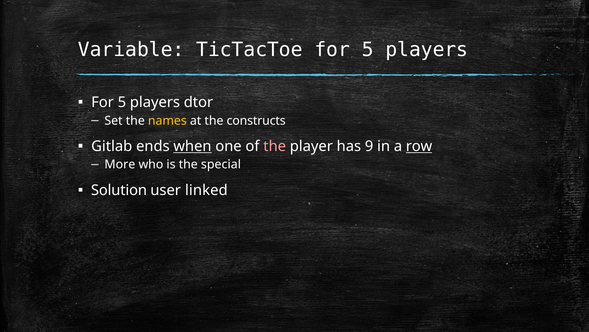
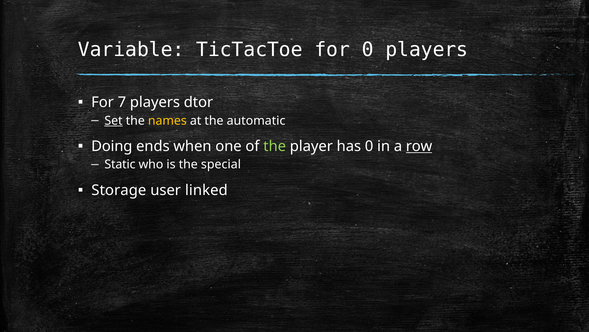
TicTacToe for 5: 5 -> 0 (368, 50)
5: 5 -> 7 (122, 102)
Set underline: none -> present (114, 120)
constructs: constructs -> automatic (256, 120)
Gitlab: Gitlab -> Doing (112, 146)
when underline: present -> none (192, 146)
the colour: pink -> light green (275, 146)
has 9: 9 -> 0 (369, 146)
More: More -> Static (120, 164)
Solution: Solution -> Storage (119, 190)
